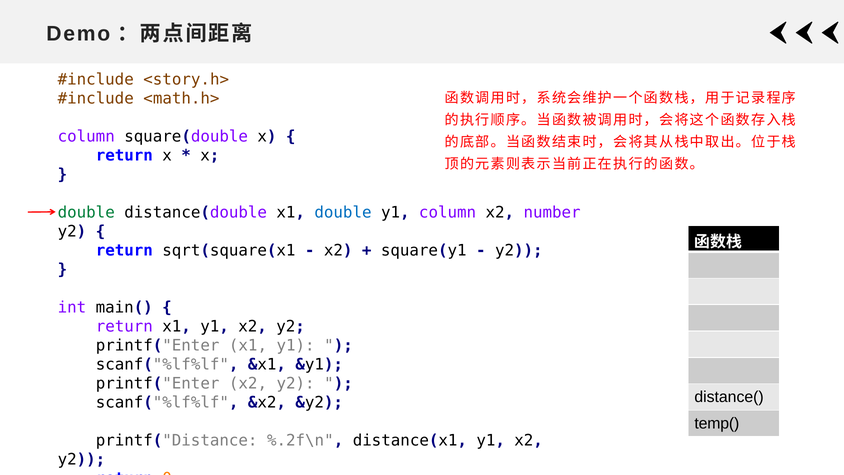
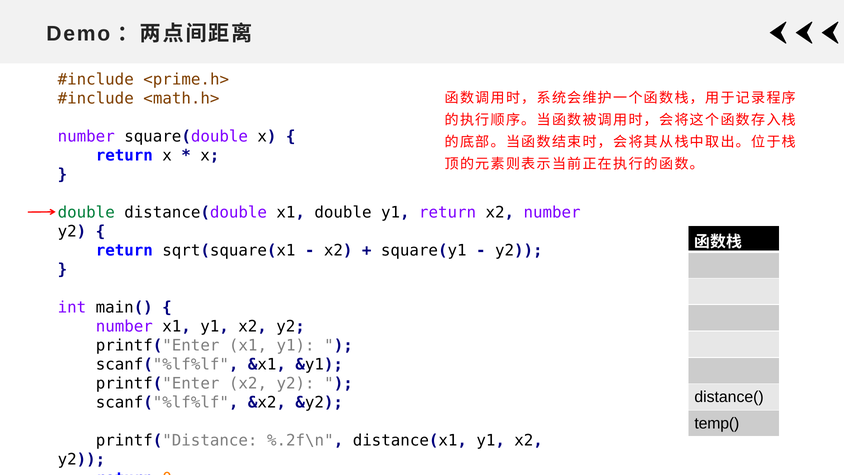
<story.h>: <story.h> -> <prime.h> (186, 79)
column: column -> number (86, 136)
double colour: blue -> black (343, 212)
y1 column: column -> return (448, 212)
return: return -> number (124, 326)
